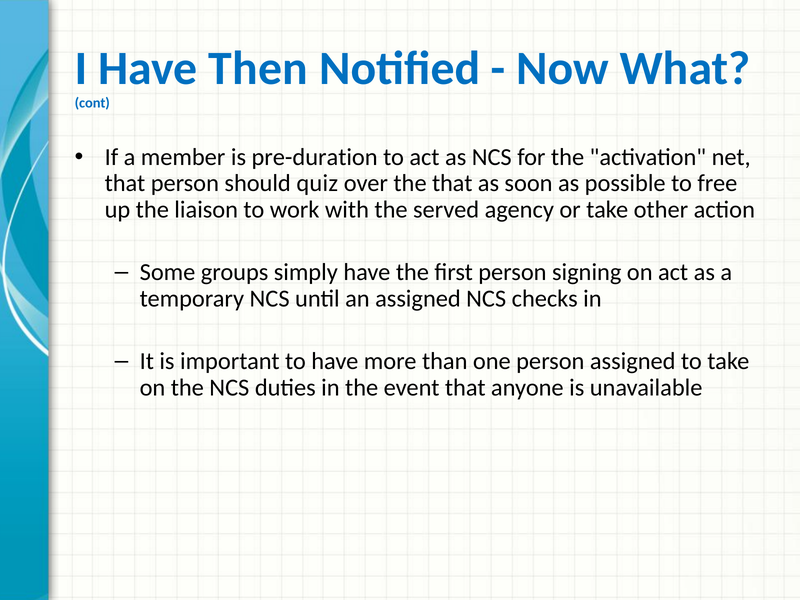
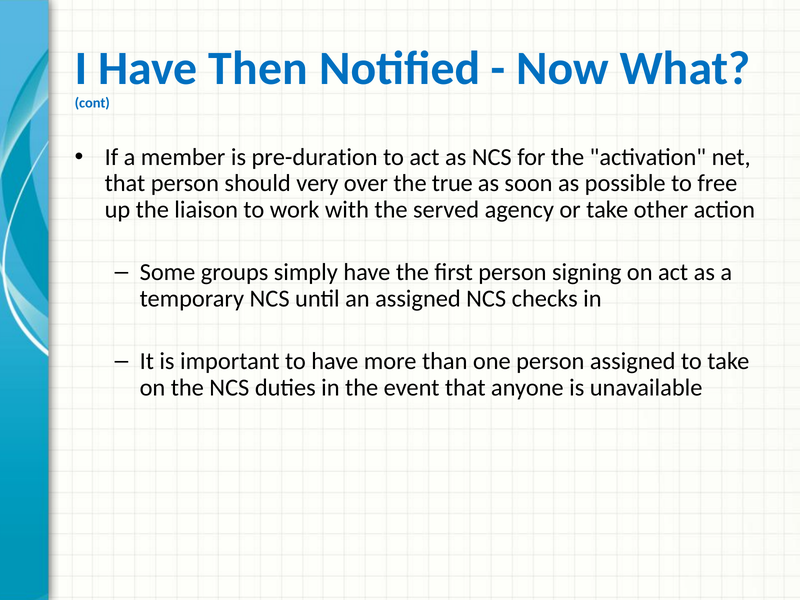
quiz: quiz -> very (317, 183)
the that: that -> true (452, 183)
